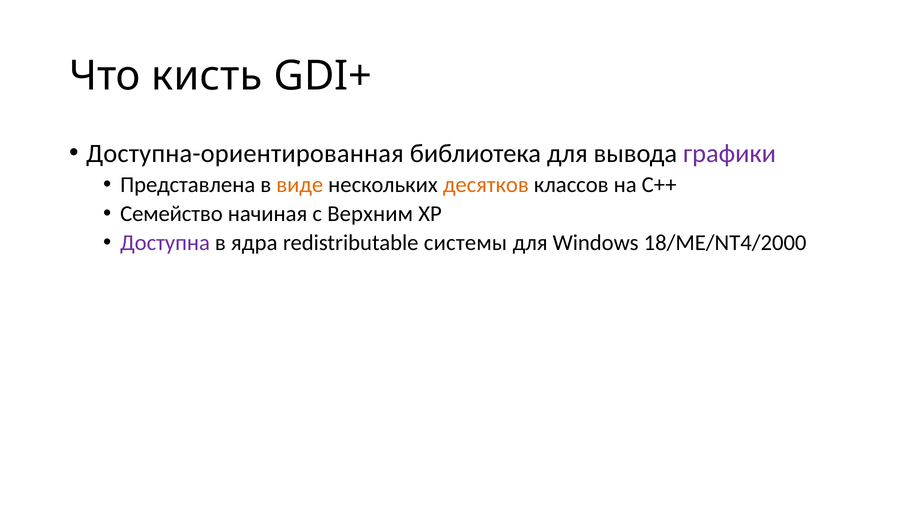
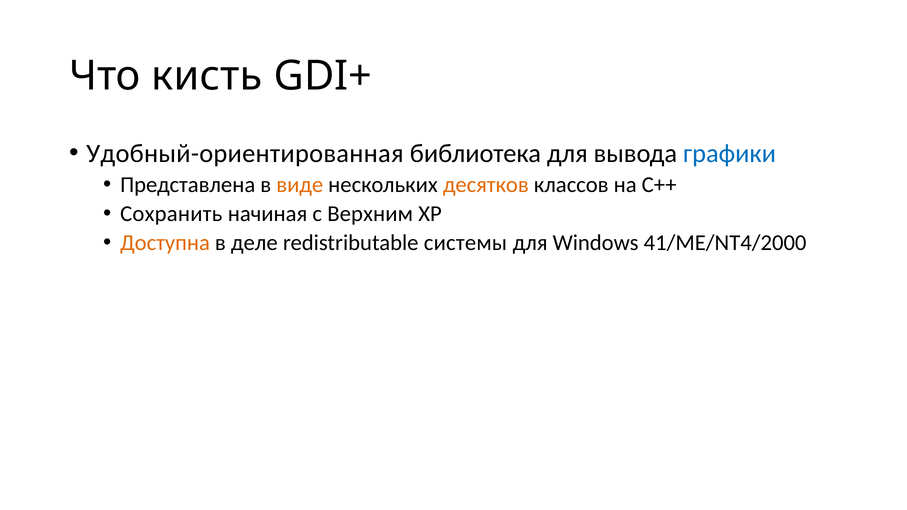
Доступна-ориентированная: Доступна-ориентированная -> Удобный-ориентированная (245, 153)
графики colour: purple -> blue (730, 153)
Семейство: Семейство -> Сохранить (171, 214)
Доступна colour: purple -> orange (165, 243)
ядра: ядра -> деле (254, 243)
18/ME/NT4/2000: 18/ME/NT4/2000 -> 41/ME/NT4/2000 (725, 243)
